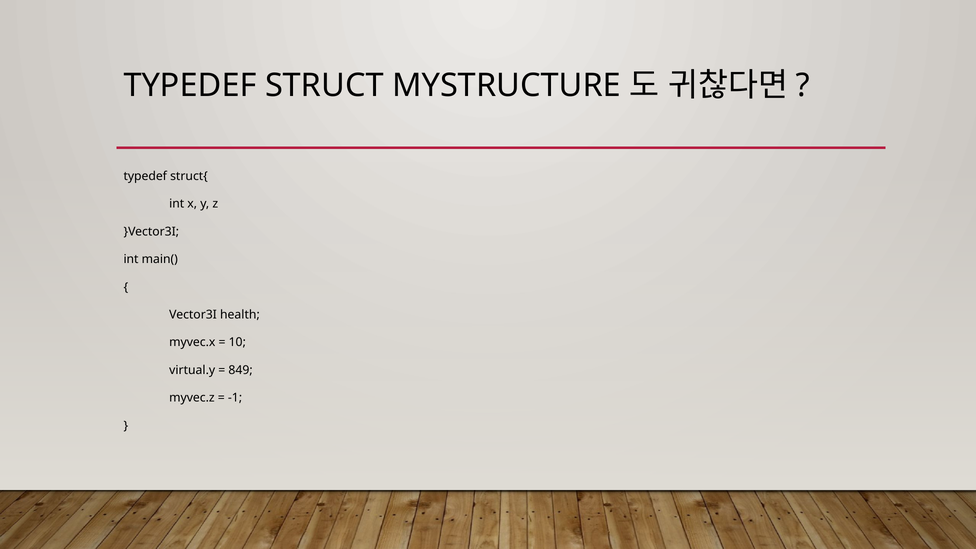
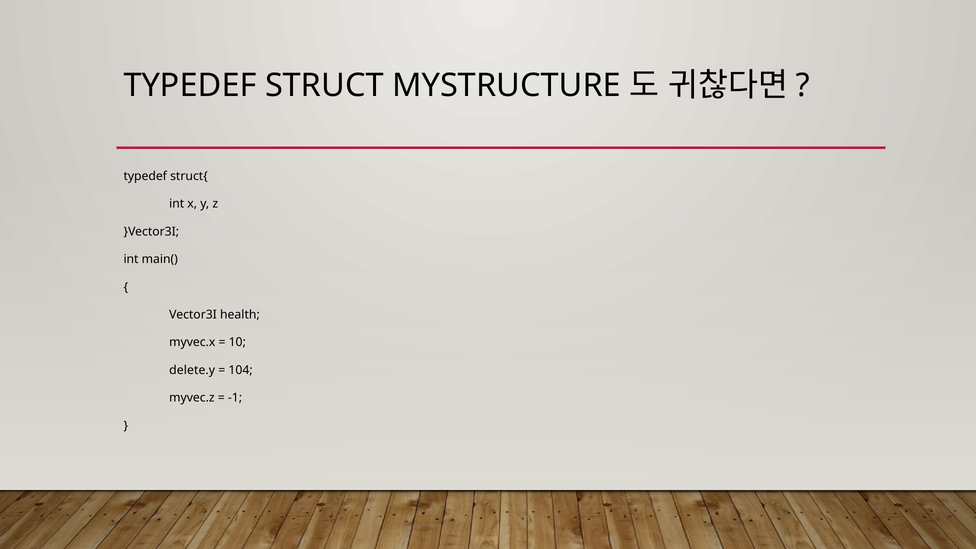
virtual.y: virtual.y -> delete.y (192, 370)
849: 849 -> 104 (241, 370)
